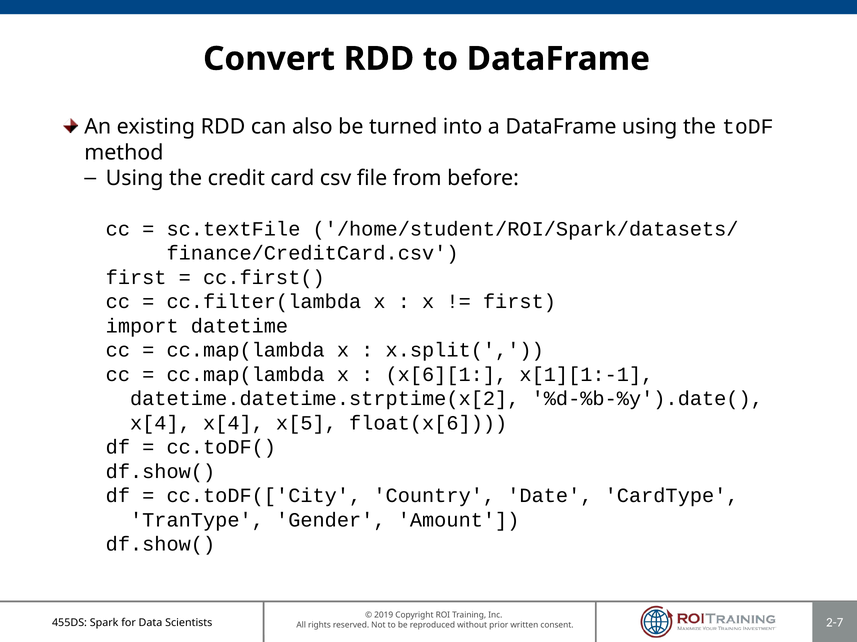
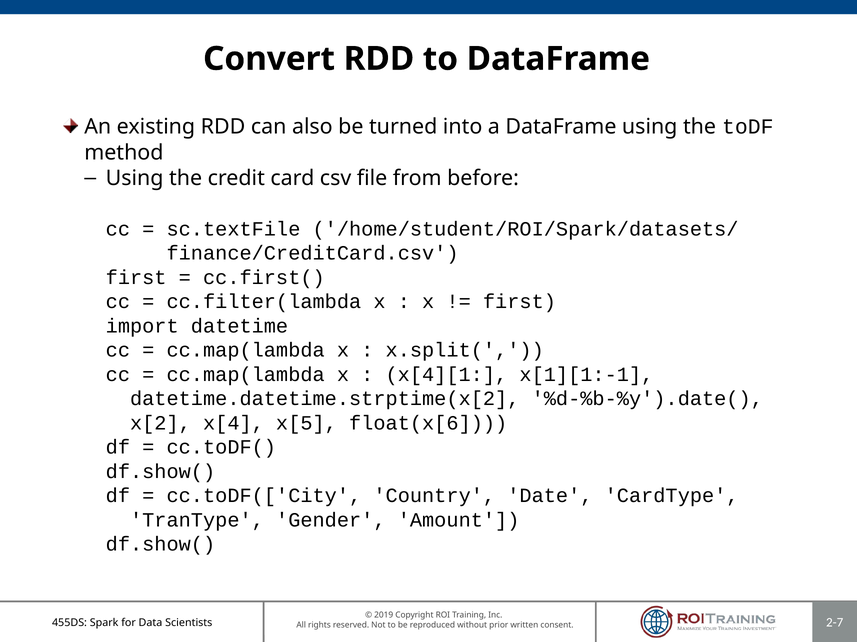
x[6][1: x[6][1 -> x[4][1 (446, 375)
x[4: x[4 -> x[2 (160, 423)
